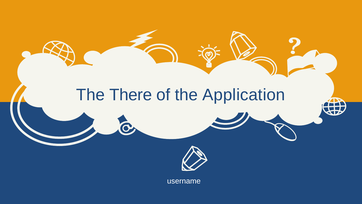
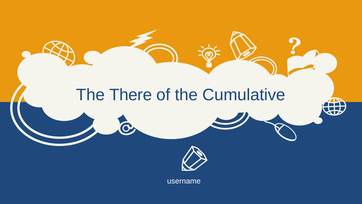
Application: Application -> Cumulative (244, 95)
